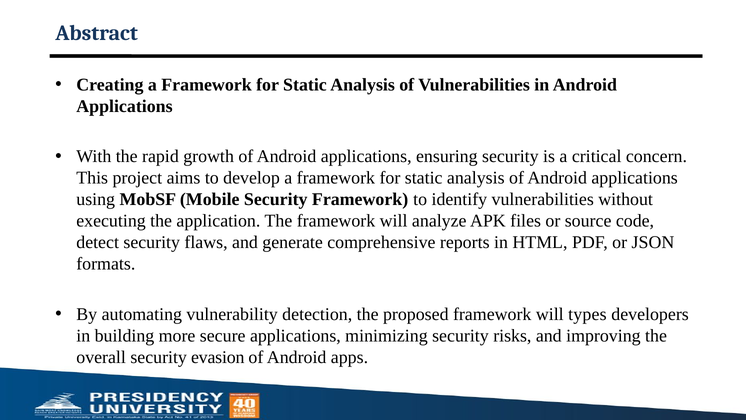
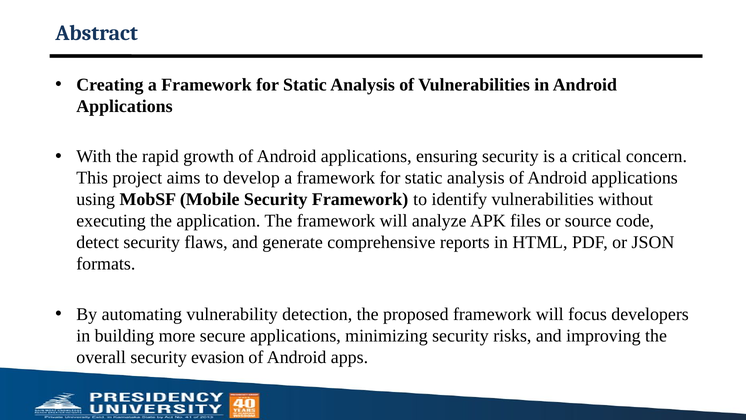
types: types -> focus (588, 314)
